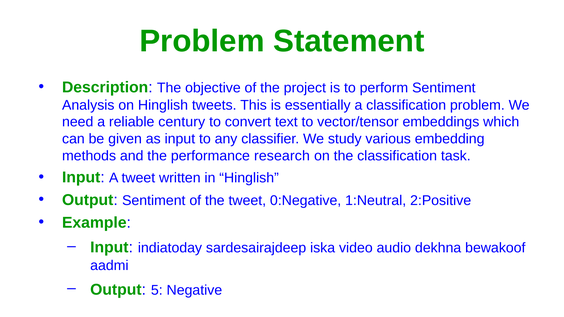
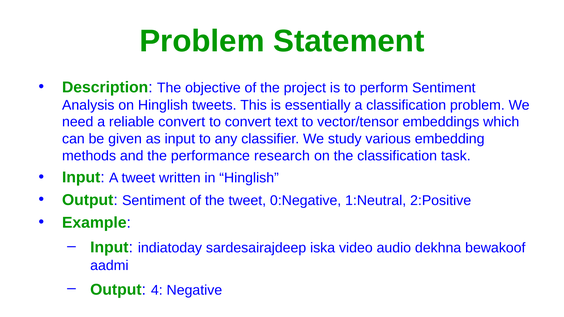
reliable century: century -> convert (182, 122)
5: 5 -> 4 (157, 290)
